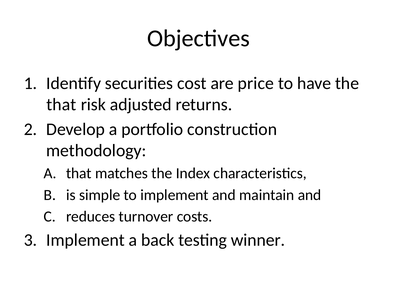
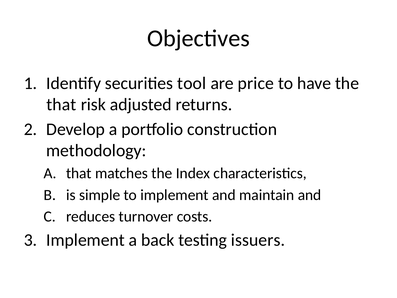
cost: cost -> tool (192, 83)
winner: winner -> issuers (258, 240)
